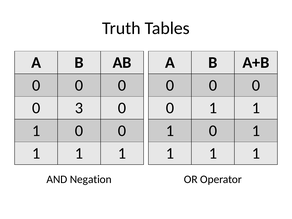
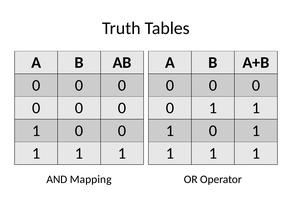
3: 3 -> 0 (79, 108)
Negation: Negation -> Mapping (91, 179)
